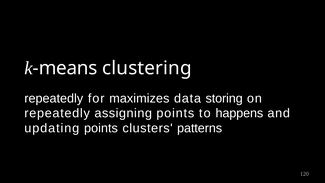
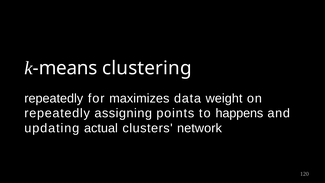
storing: storing -> weight (224, 98)
updating points: points -> actual (101, 128)
patterns: patterns -> network (199, 128)
